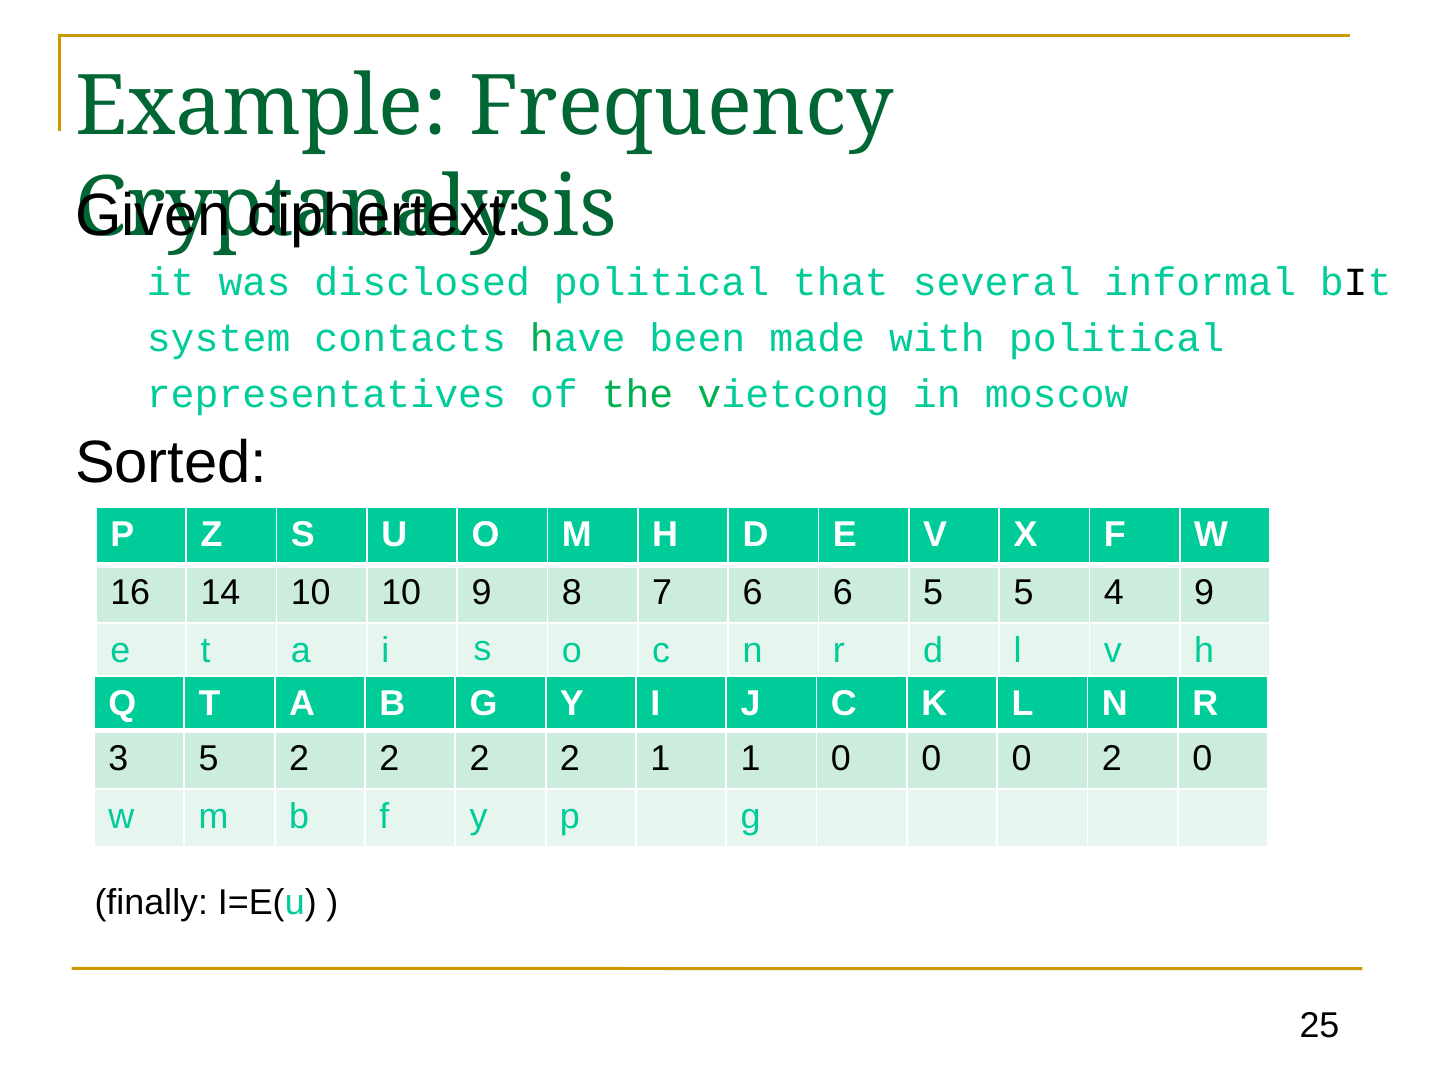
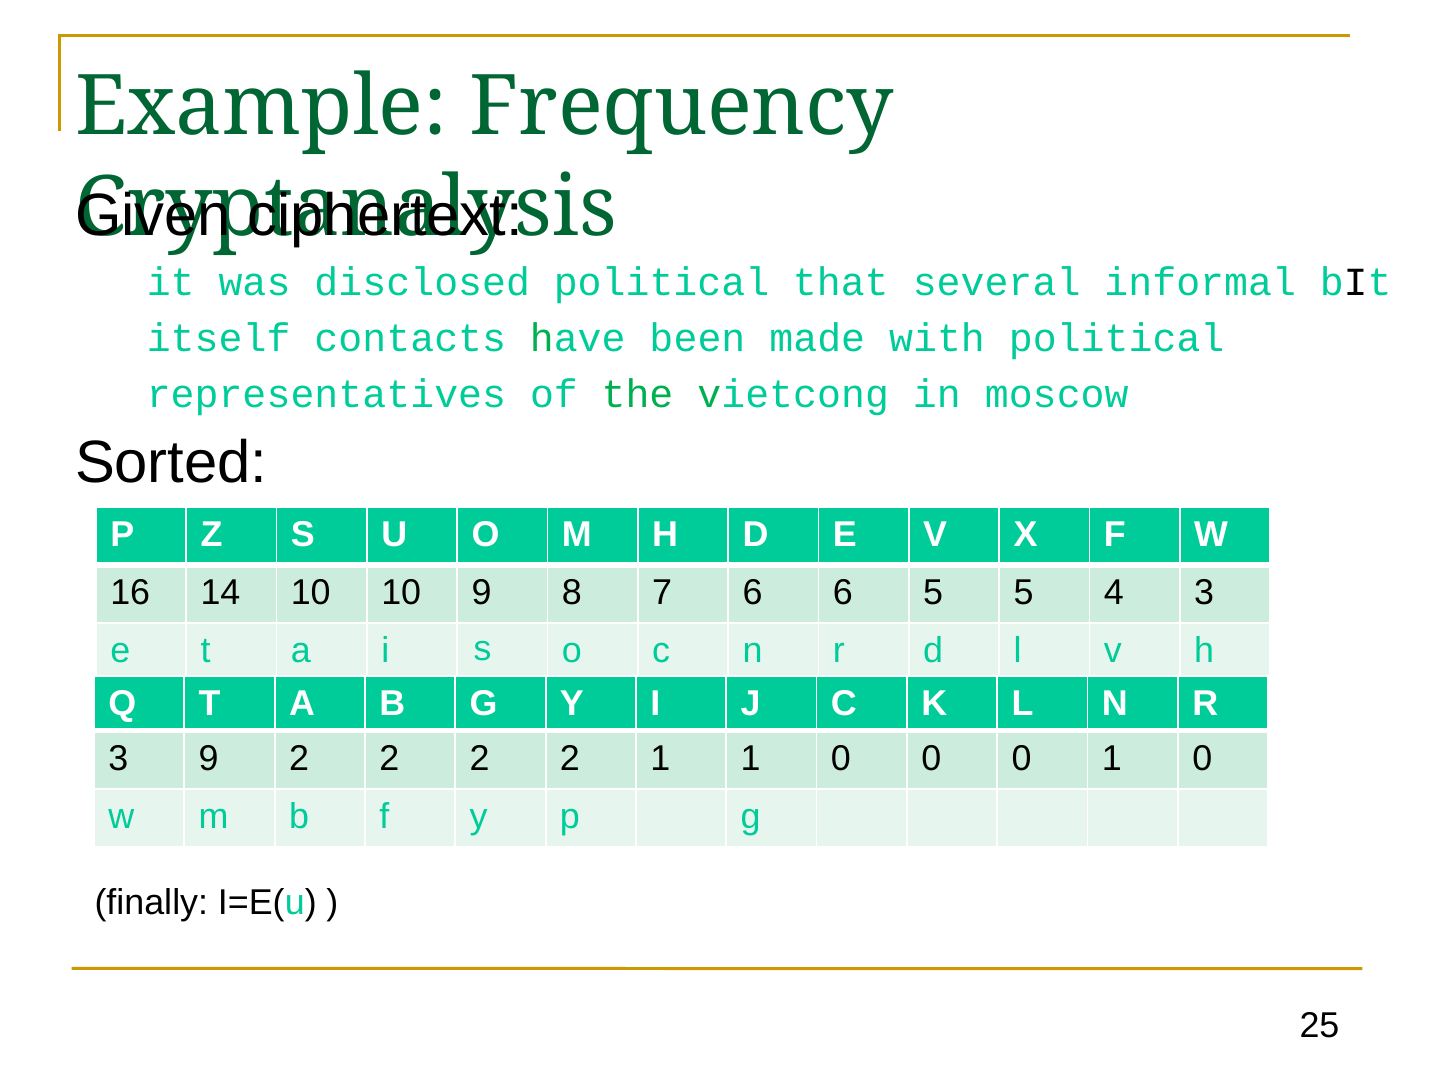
system: system -> itself (219, 338)
4 9: 9 -> 3 (1204, 593)
3 5: 5 -> 9 (209, 758)
0 2: 2 -> 1 (1112, 758)
